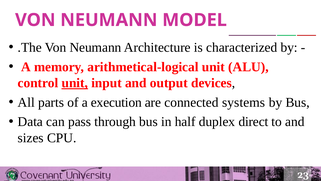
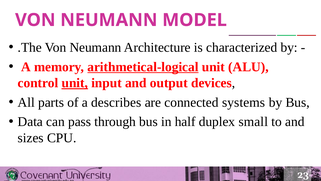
arithmetical-logical underline: none -> present (143, 67)
execution: execution -> describes (116, 102)
direct: direct -> small (253, 121)
